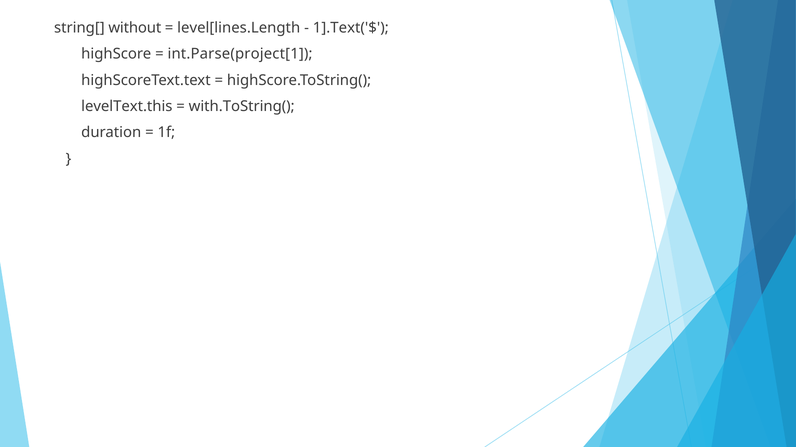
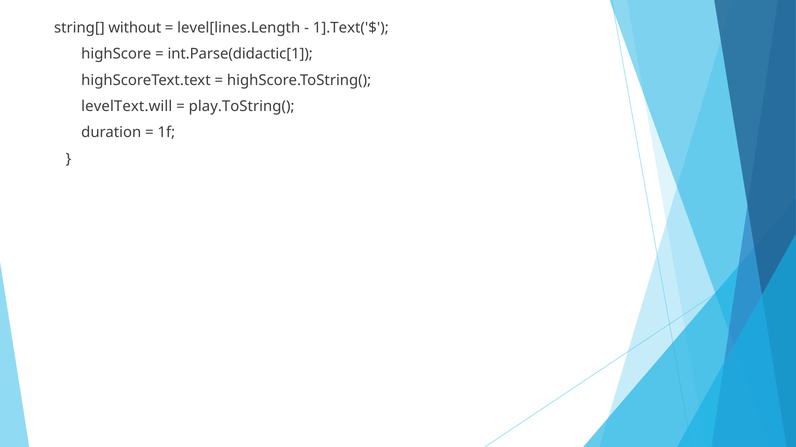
int.Parse(project[1: int.Parse(project[1 -> int.Parse(didactic[1 (240, 54)
levelText.this: levelText.this -> levelText.will (127, 106)
with.ToString(: with.ToString( -> play.ToString( (242, 106)
